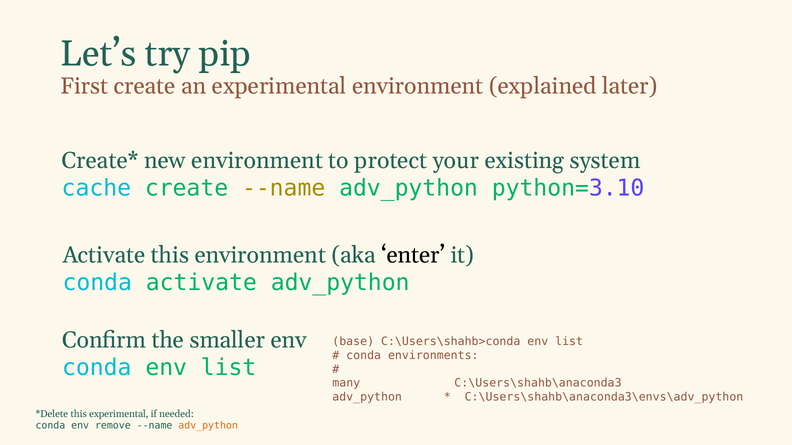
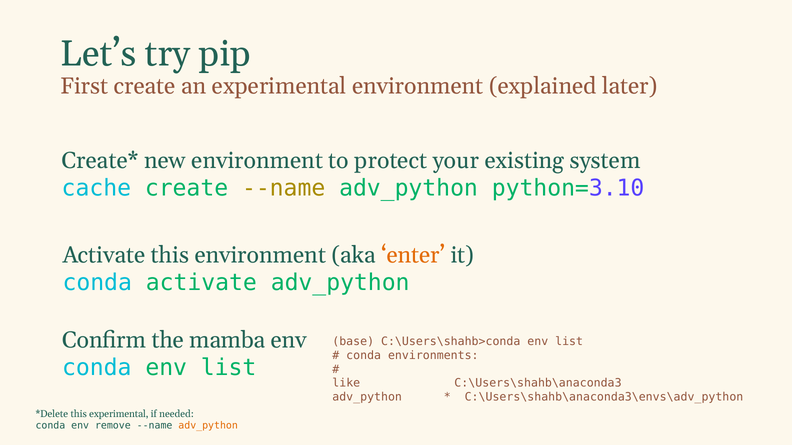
enter colour: black -> orange (413, 255)
smaller: smaller -> mamba (227, 340)
many: many -> like (346, 384)
